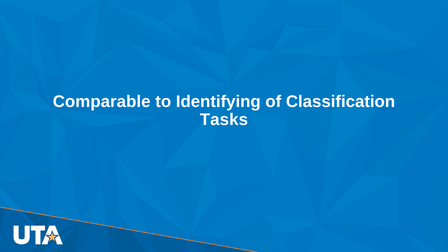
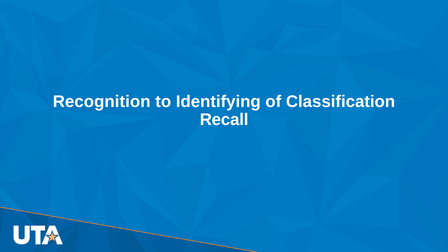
Comparable: Comparable -> Recognition (102, 102)
Tasks: Tasks -> Recall (224, 120)
